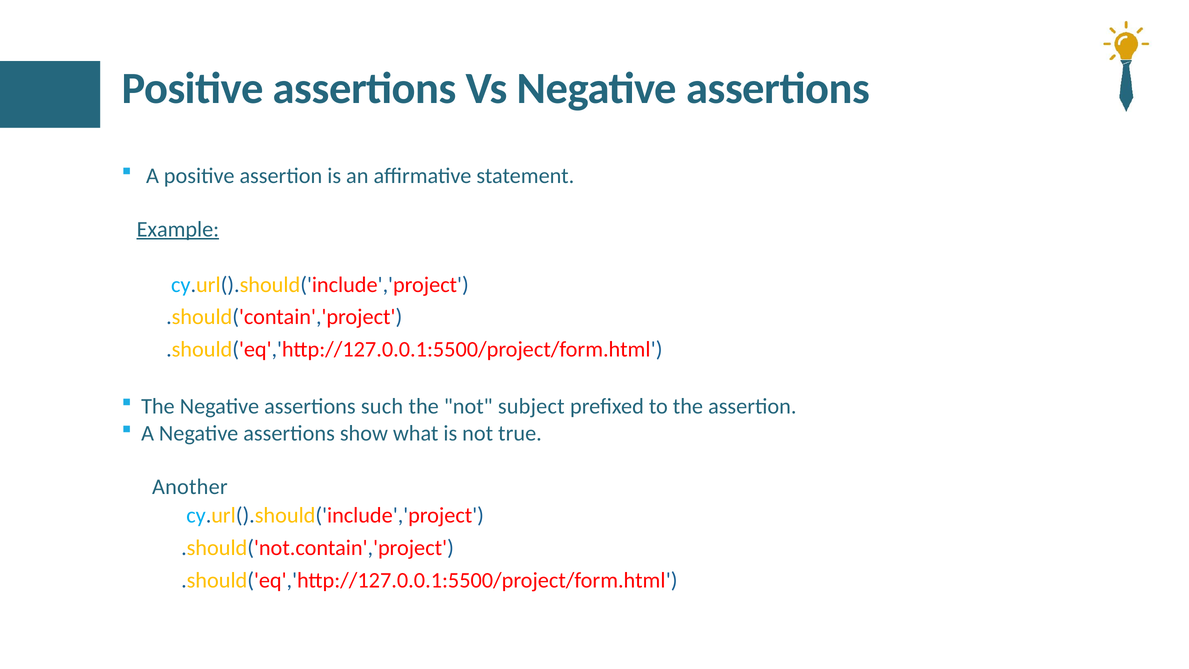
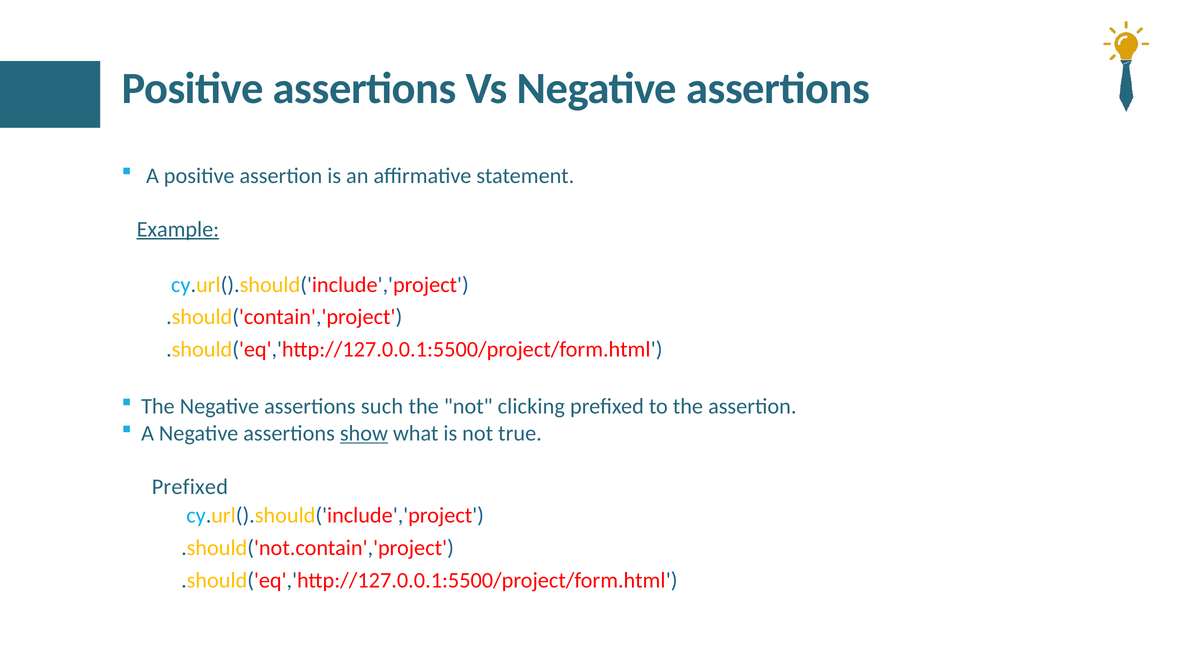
subject: subject -> clicking (531, 406)
show underline: none -> present (364, 433)
Another: Another -> Prefixed (190, 487)
